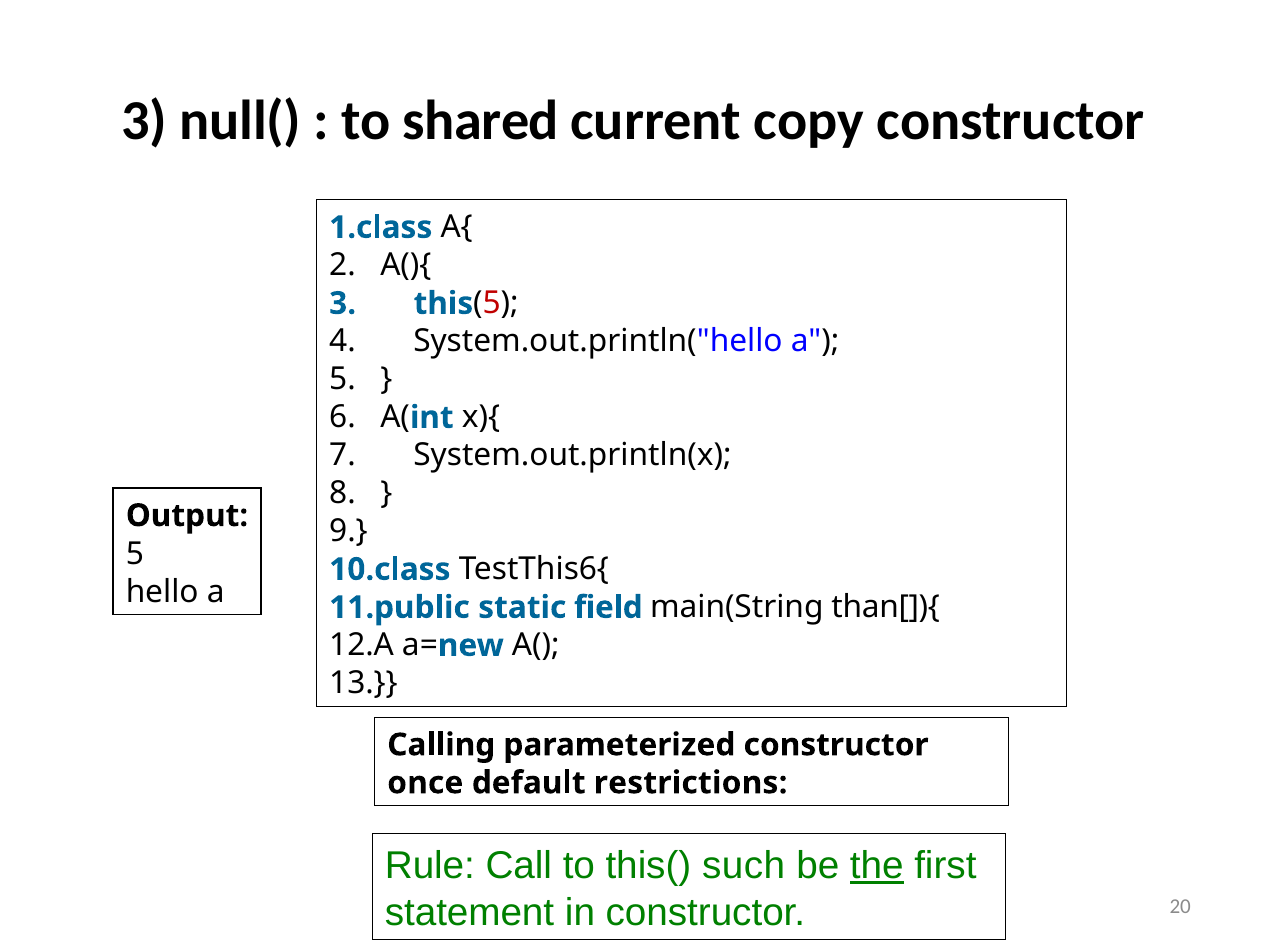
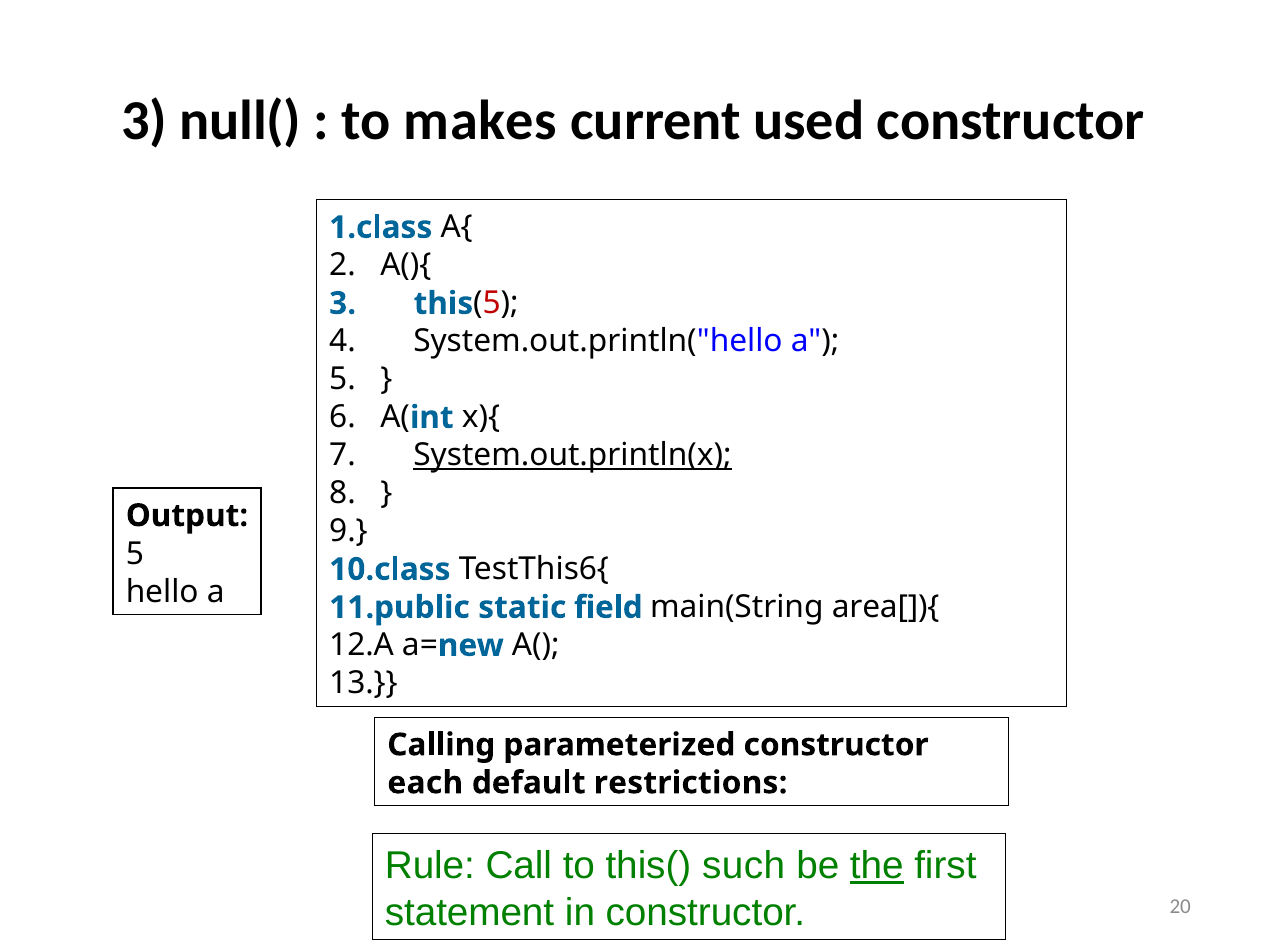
shared: shared -> makes (480, 121)
copy: copy -> used (809, 121)
System.out.println(x underline: none -> present (572, 456)
than[]){: than[]){ -> area[]){ (886, 608)
once: once -> each (425, 783)
